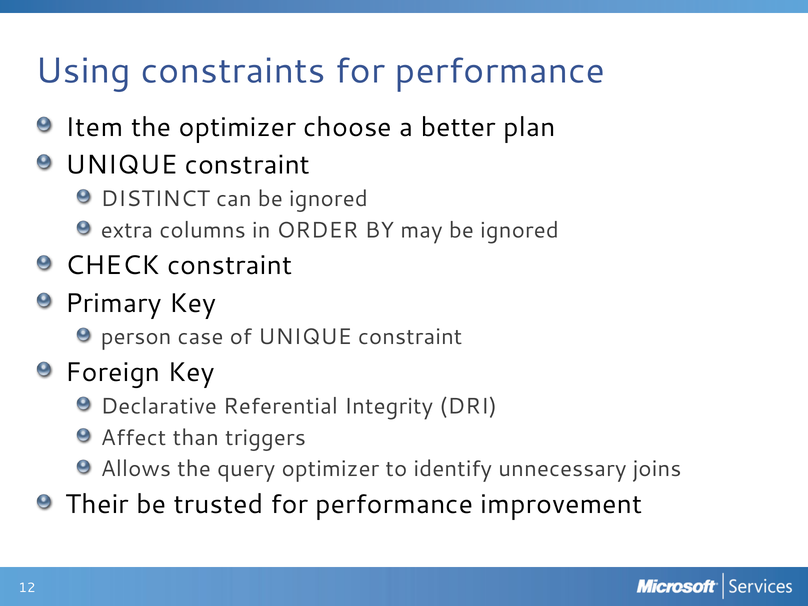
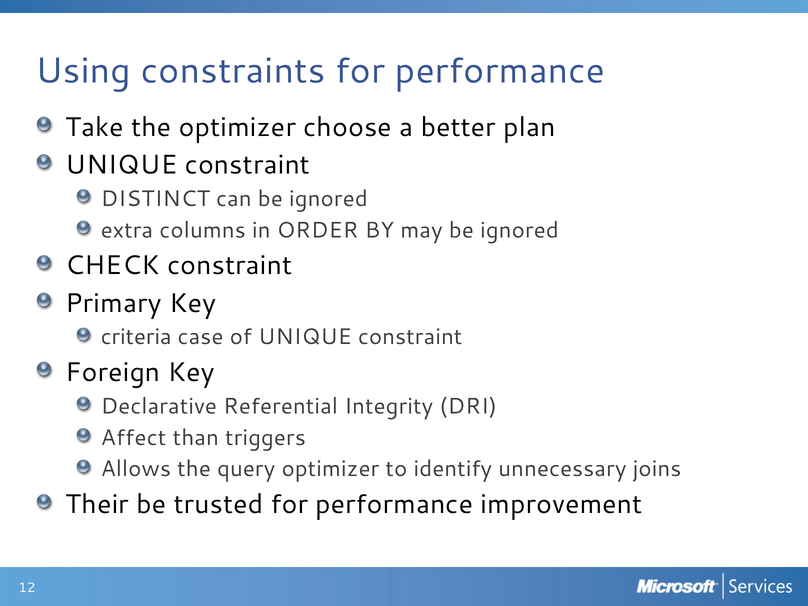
Item: Item -> Take (95, 127)
person: person -> criteria (136, 337)
